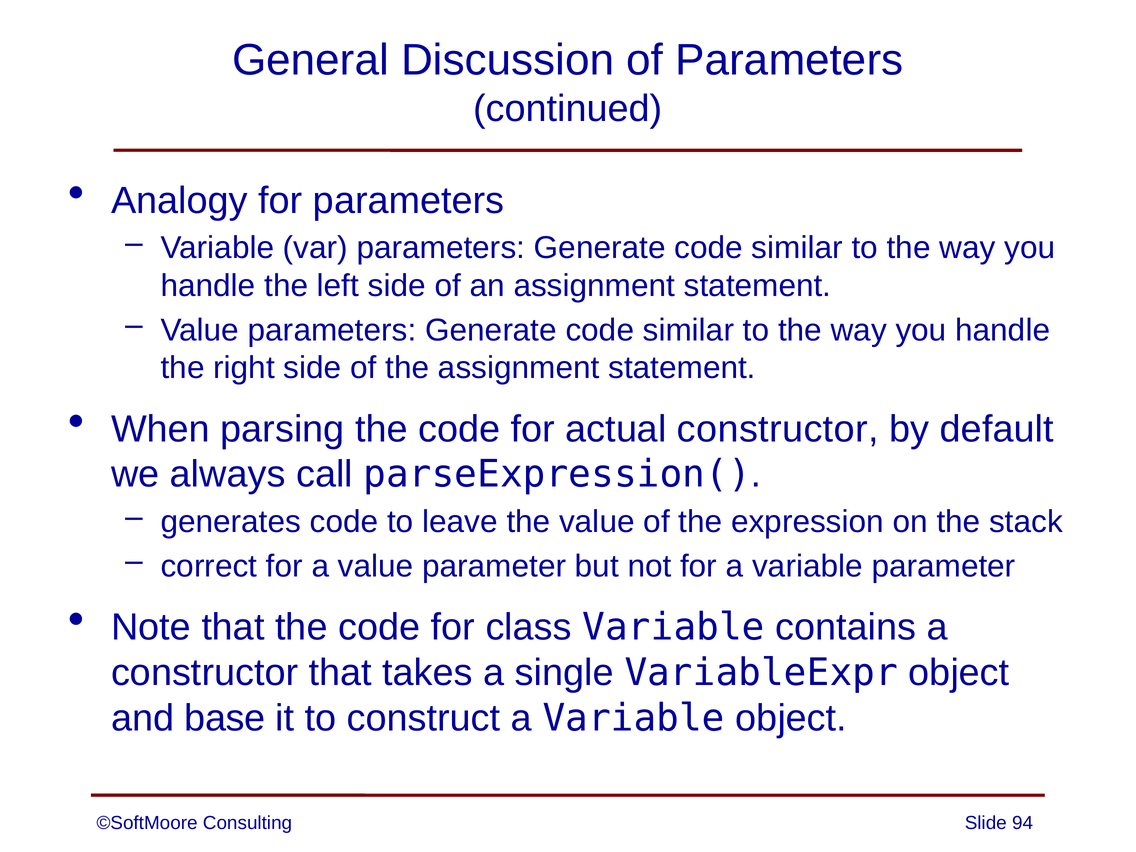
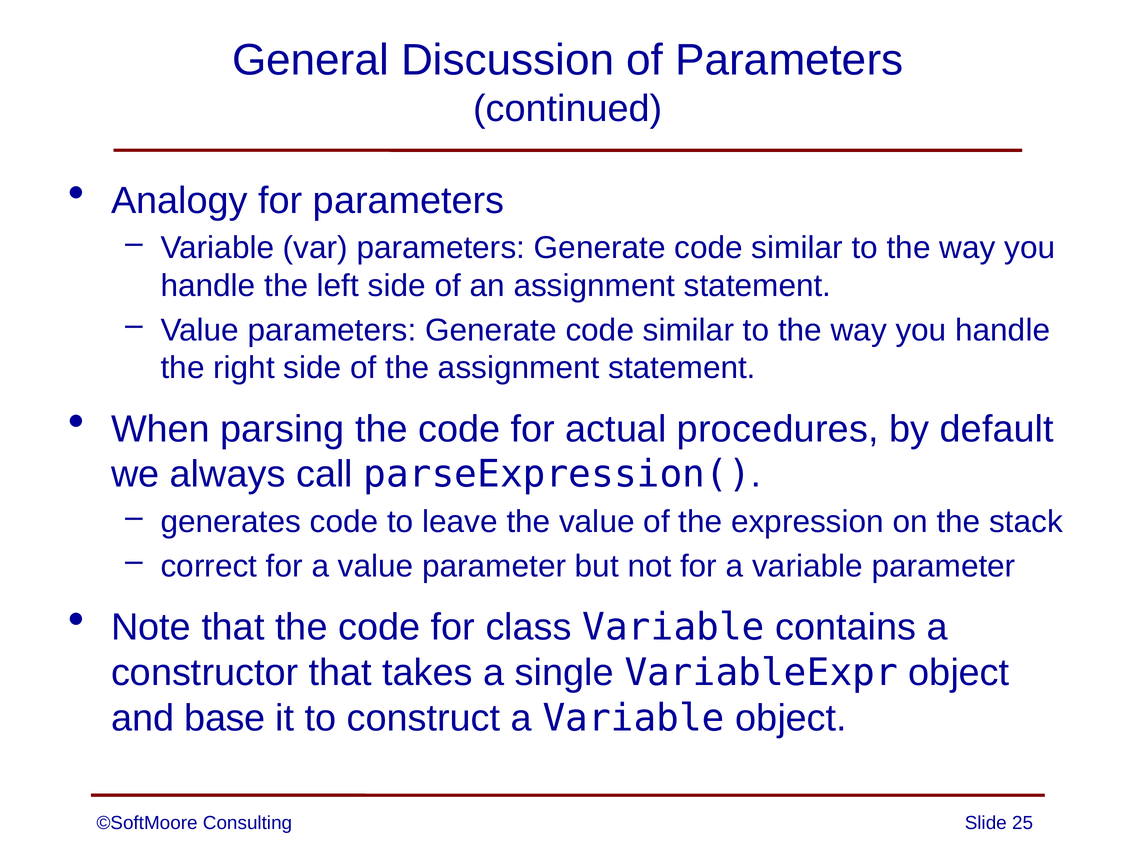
actual constructor: constructor -> procedures (778, 429)
94: 94 -> 25 (1023, 823)
